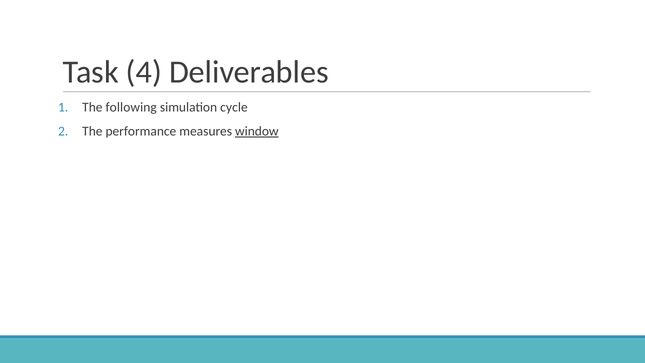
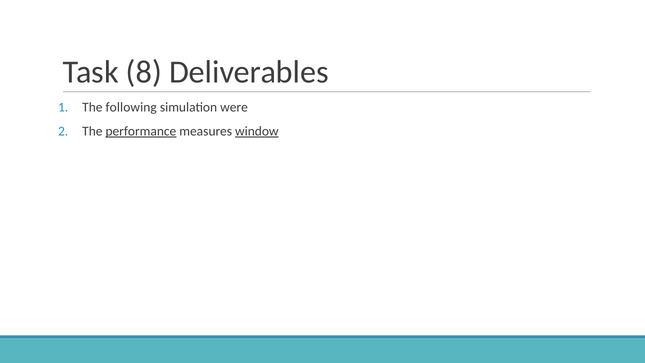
4: 4 -> 8 (144, 72)
cycle: cycle -> were (234, 107)
performance underline: none -> present (141, 131)
